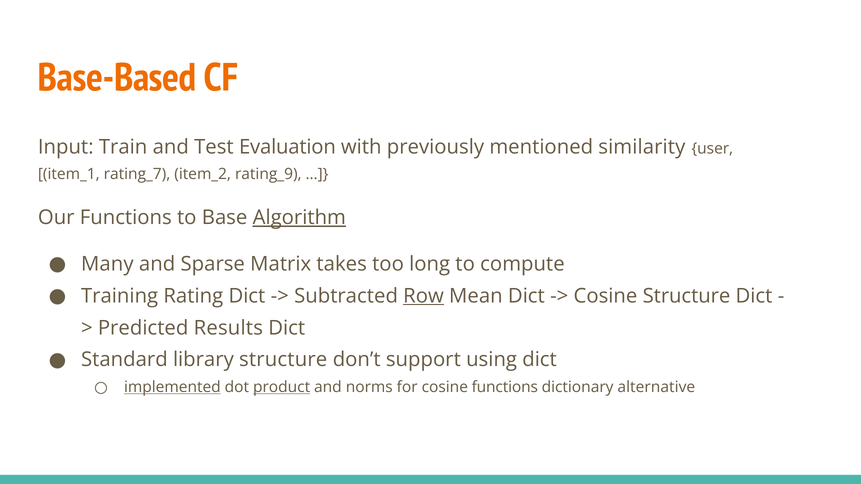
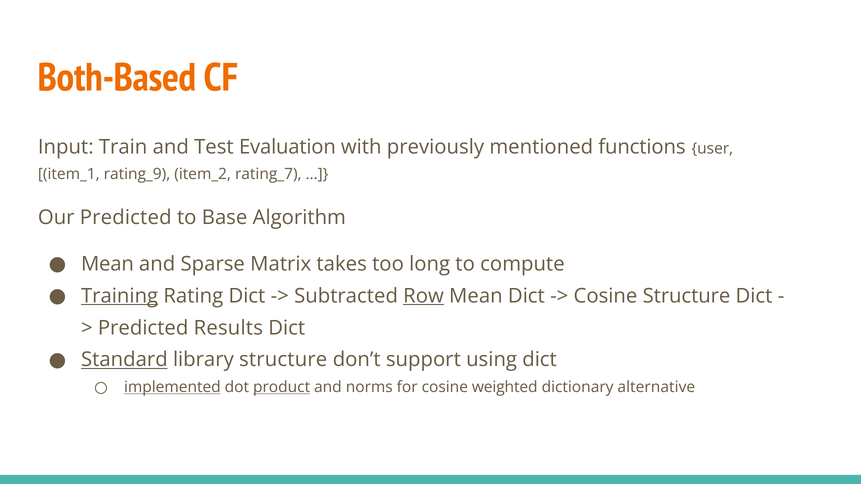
Base-Based: Base-Based -> Both-Based (117, 78)
similarity: similarity -> functions (642, 147)
rating_7: rating_7 -> rating_9 (137, 174)
rating_9: rating_9 -> rating_7 (268, 174)
Our Functions: Functions -> Predicted (126, 218)
Algorithm underline: present -> none (299, 218)
Many: Many -> Mean (107, 264)
Training underline: none -> present (120, 296)
Standard underline: none -> present (124, 360)
cosine functions: functions -> weighted (505, 387)
